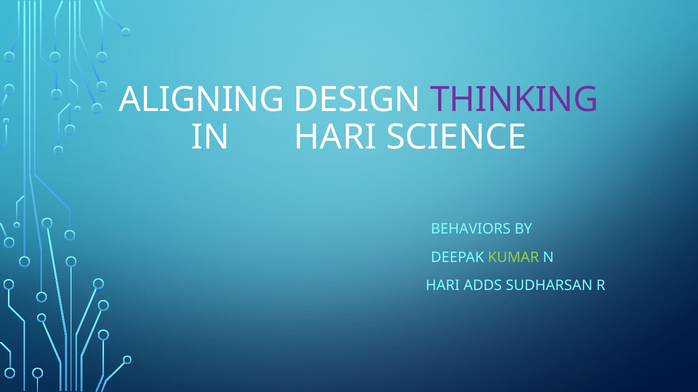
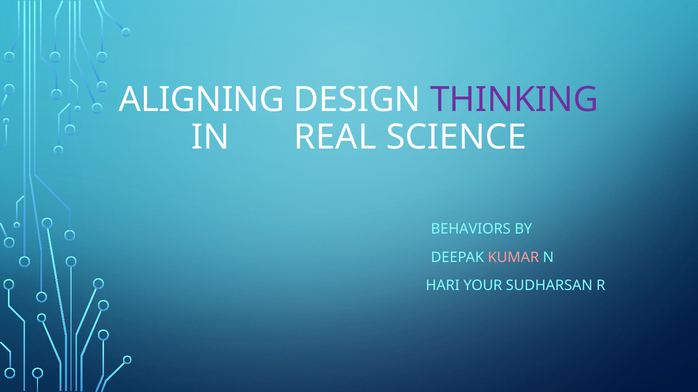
IN HARI: HARI -> REAL (335, 137)
KUMAR colour: light green -> pink (513, 258)
ADDS: ADDS -> YOUR (483, 286)
